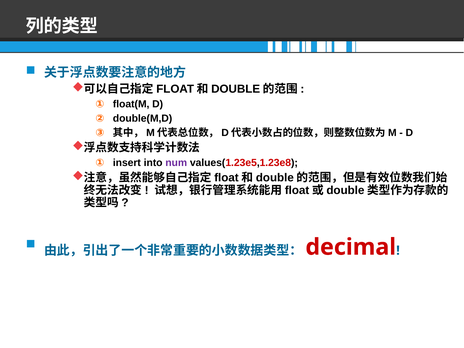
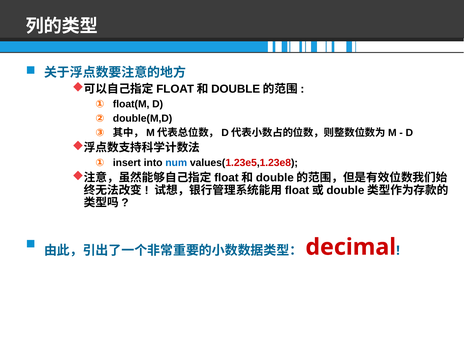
num colour: purple -> blue (176, 163)
